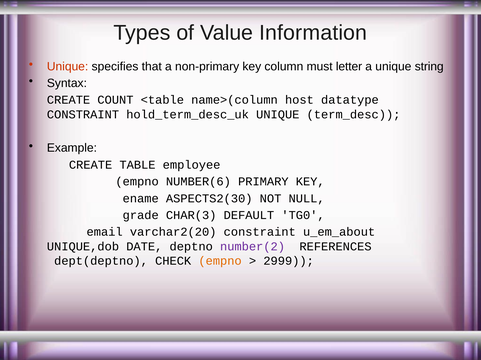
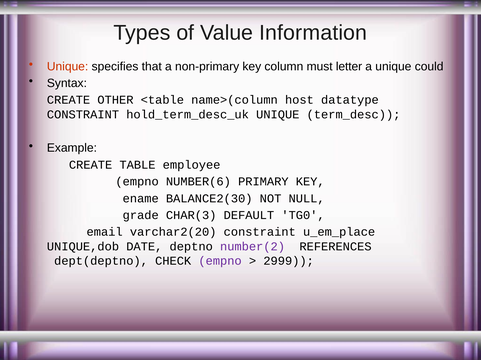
string: string -> could (429, 67)
COUNT: COUNT -> OTHER (115, 100)
ASPECTS2(30: ASPECTS2(30 -> BALANCE2(30 (209, 199)
u_em_about: u_em_about -> u_em_place (339, 233)
empno colour: orange -> purple (220, 261)
